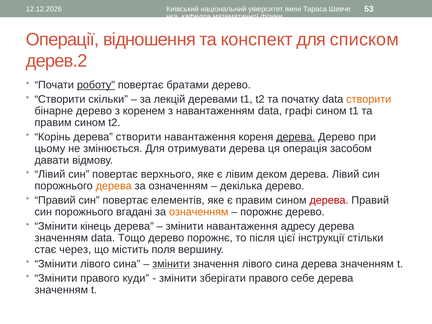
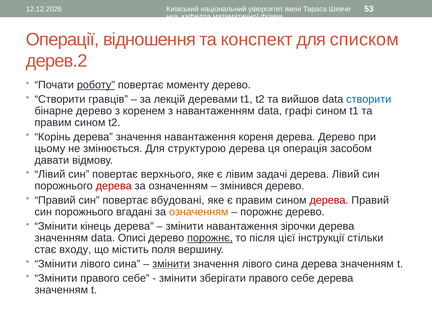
братами: братами -> моменту (188, 85)
скільки: скільки -> гравців (108, 99)
початку: початку -> вийшов (300, 99)
створити colour: orange -> blue (369, 99)
дерева створити: створити -> значення (139, 137)
дерева underline: present -> none (296, 137)
отримувати: отримувати -> структурою (197, 149)
деком: деком -> задачі (272, 174)
дерева colour: orange -> red (114, 186)
декілька: декілька -> змінився (241, 186)
елементів: елементів -> вбудовані (178, 200)
адресу: адресу -> зірочки (298, 226)
Тощо: Тощо -> Описі (132, 238)
порожнє underline: none -> present (210, 238)
через: через -> входу (75, 250)
Змінити правого куди: куди -> себе (136, 278)
